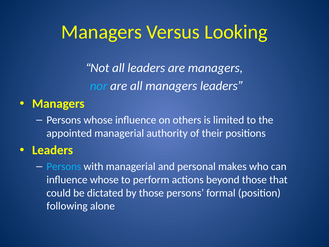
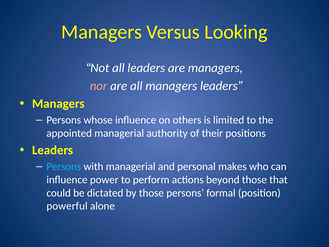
nor colour: light blue -> pink (99, 86)
influence whose: whose -> power (104, 180)
following: following -> powerful (67, 206)
